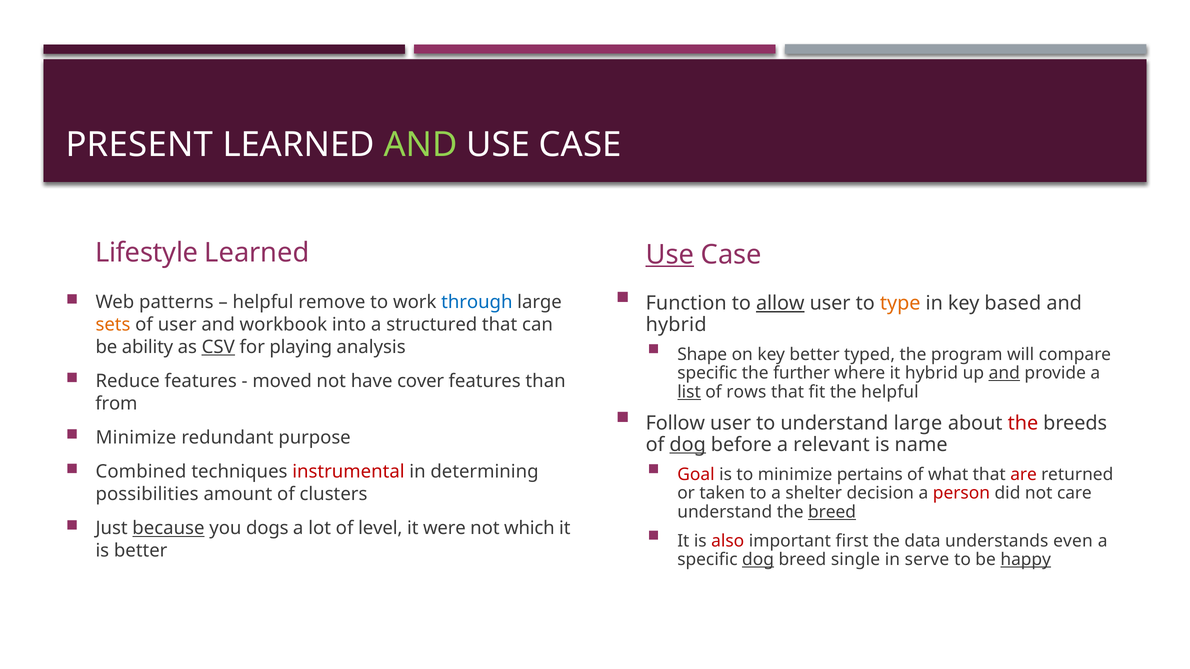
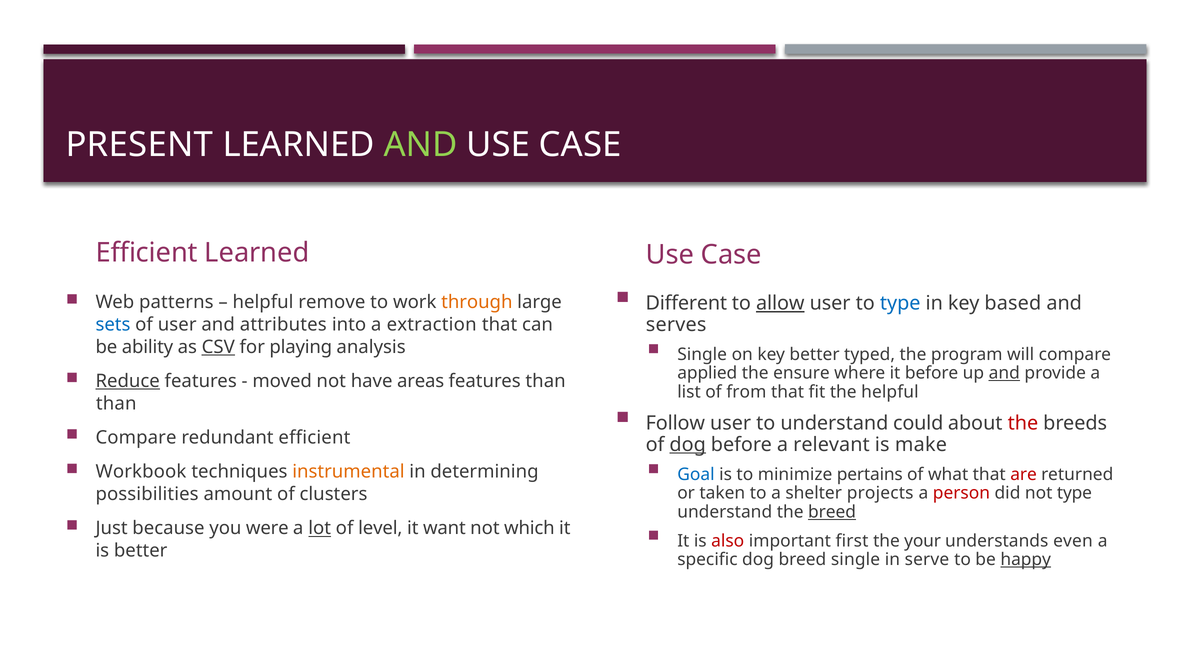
Lifestyle: Lifestyle -> Efficient (147, 253)
Use underline: present -> none (670, 255)
Function: Function -> Different (686, 303)
type colour: orange -> blue (900, 303)
through colour: blue -> orange (477, 303)
hybrid: hybrid -> serves (676, 325)
sets colour: orange -> blue (113, 325)
workbook: workbook -> attributes (283, 325)
structured: structured -> extraction (432, 325)
Shape: Shape -> Single (702, 355)
specific: specific -> applied (707, 373)
further: further -> ensure (801, 373)
it hybrid: hybrid -> before (932, 373)
Reduce underline: none -> present (128, 381)
cover: cover -> areas (421, 381)
list underline: present -> none (689, 392)
rows: rows -> from (746, 392)
from: from -> than (116, 404)
understand large: large -> could (918, 423)
Minimize: Minimize -> Compare (136, 438)
redundant purpose: purpose -> efficient (314, 438)
name: name -> make (921, 445)
Combined: Combined -> Workbook (141, 472)
instrumental colour: red -> orange (348, 472)
Goal colour: red -> blue (696, 475)
decision: decision -> projects (880, 493)
not care: care -> type (1074, 493)
because underline: present -> none (168, 529)
dogs: dogs -> were (267, 529)
lot underline: none -> present (320, 529)
were: were -> want (444, 529)
data: data -> your (923, 541)
dog underline: present -> none (758, 560)
